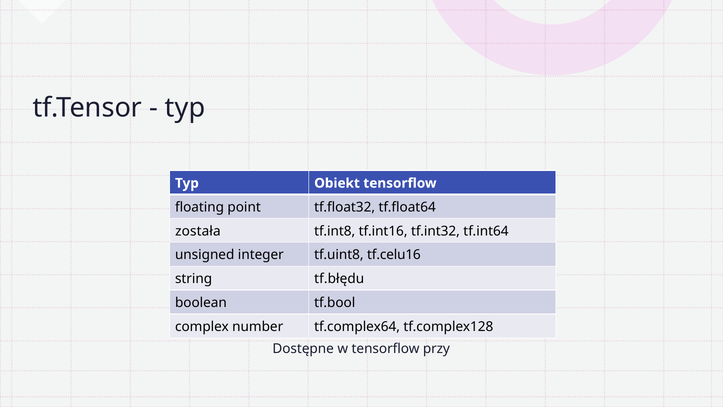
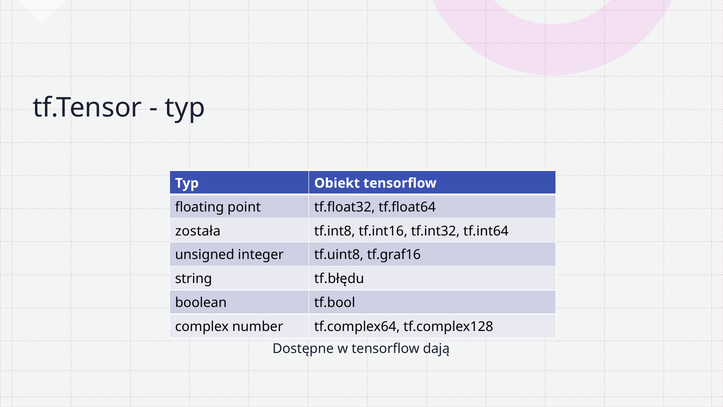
tf.celu16: tf.celu16 -> tf.graf16 (394, 255)
przy: przy -> dają (436, 348)
